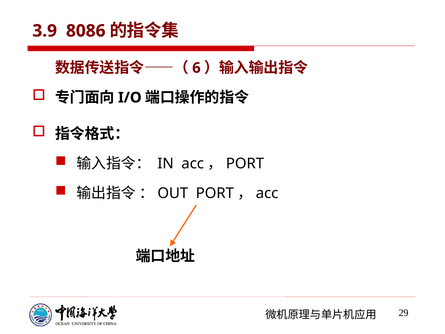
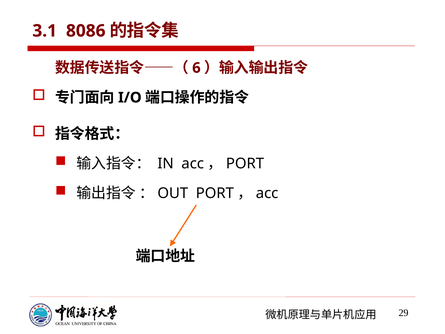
3.9: 3.9 -> 3.1 (45, 31)
